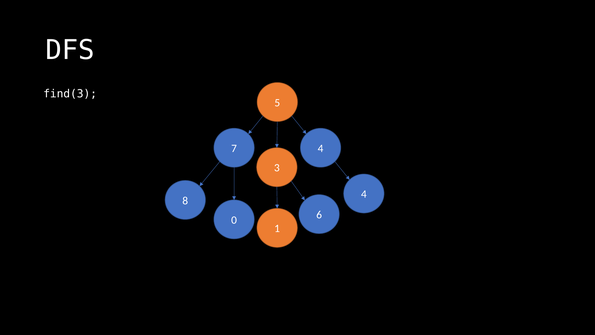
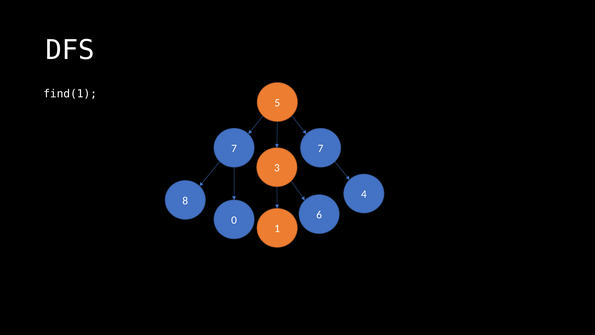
find(3: find(3 -> find(1 (70, 94)
7 4: 4 -> 7 (321, 148)
